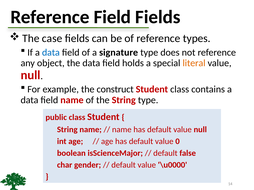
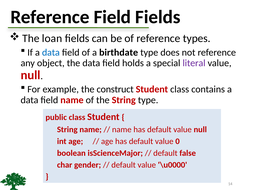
case: case -> loan (52, 39)
signature: signature -> birthdate (119, 53)
literal colour: orange -> purple (194, 63)
